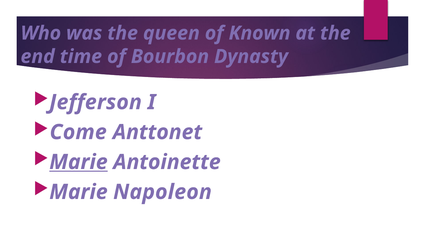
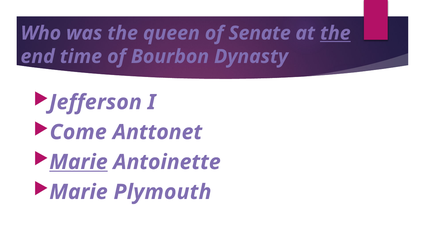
Known: Known -> Senate (260, 33)
the underline: none -> present (335, 33)
Napoleon: Napoleon -> Plymouth (162, 192)
